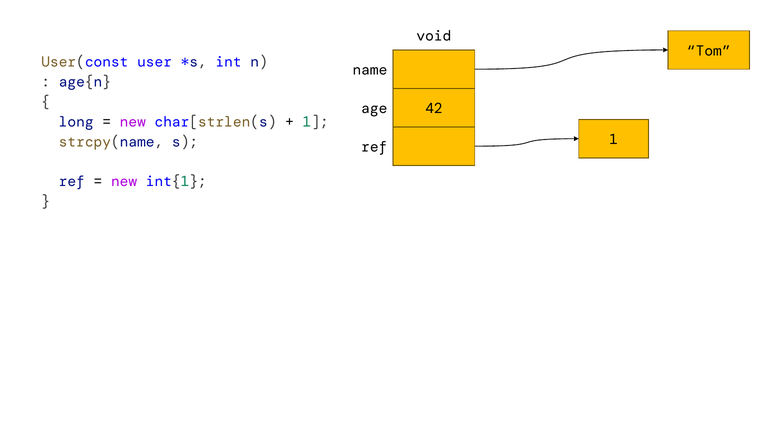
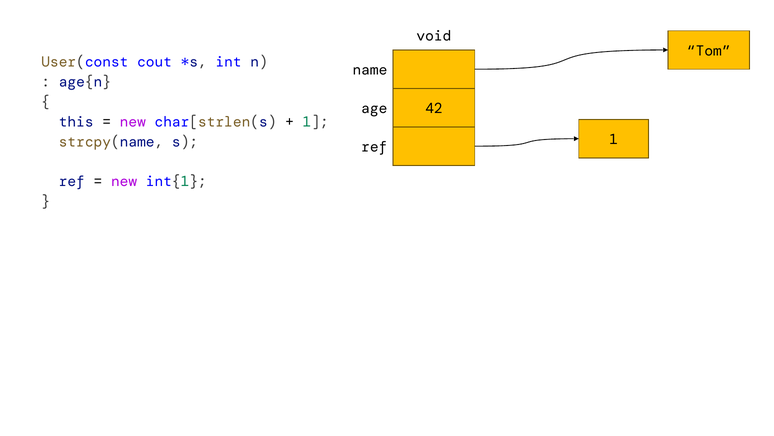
user: user -> cout (155, 62)
long: long -> this (76, 122)
